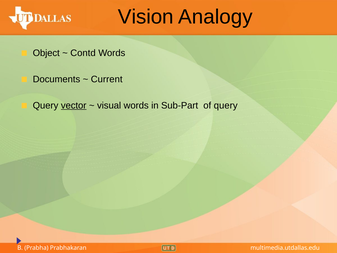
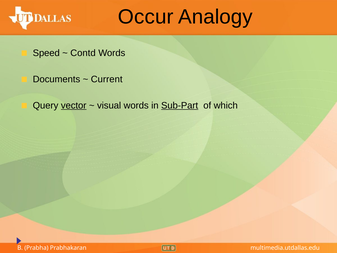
Vision: Vision -> Occur (146, 17)
Object: Object -> Speed (46, 53)
Sub-Part underline: none -> present (180, 105)
of query: query -> which (226, 105)
